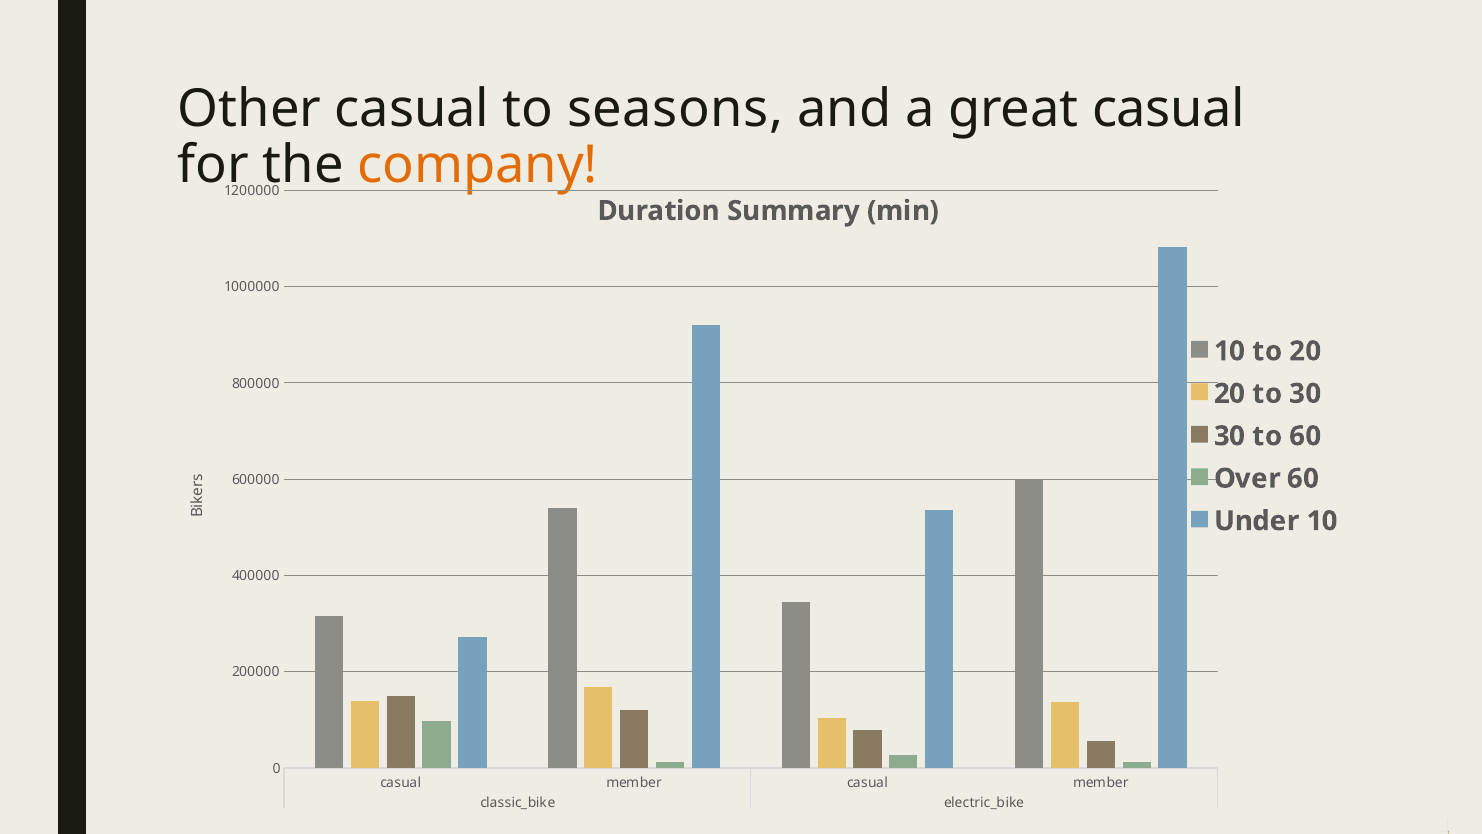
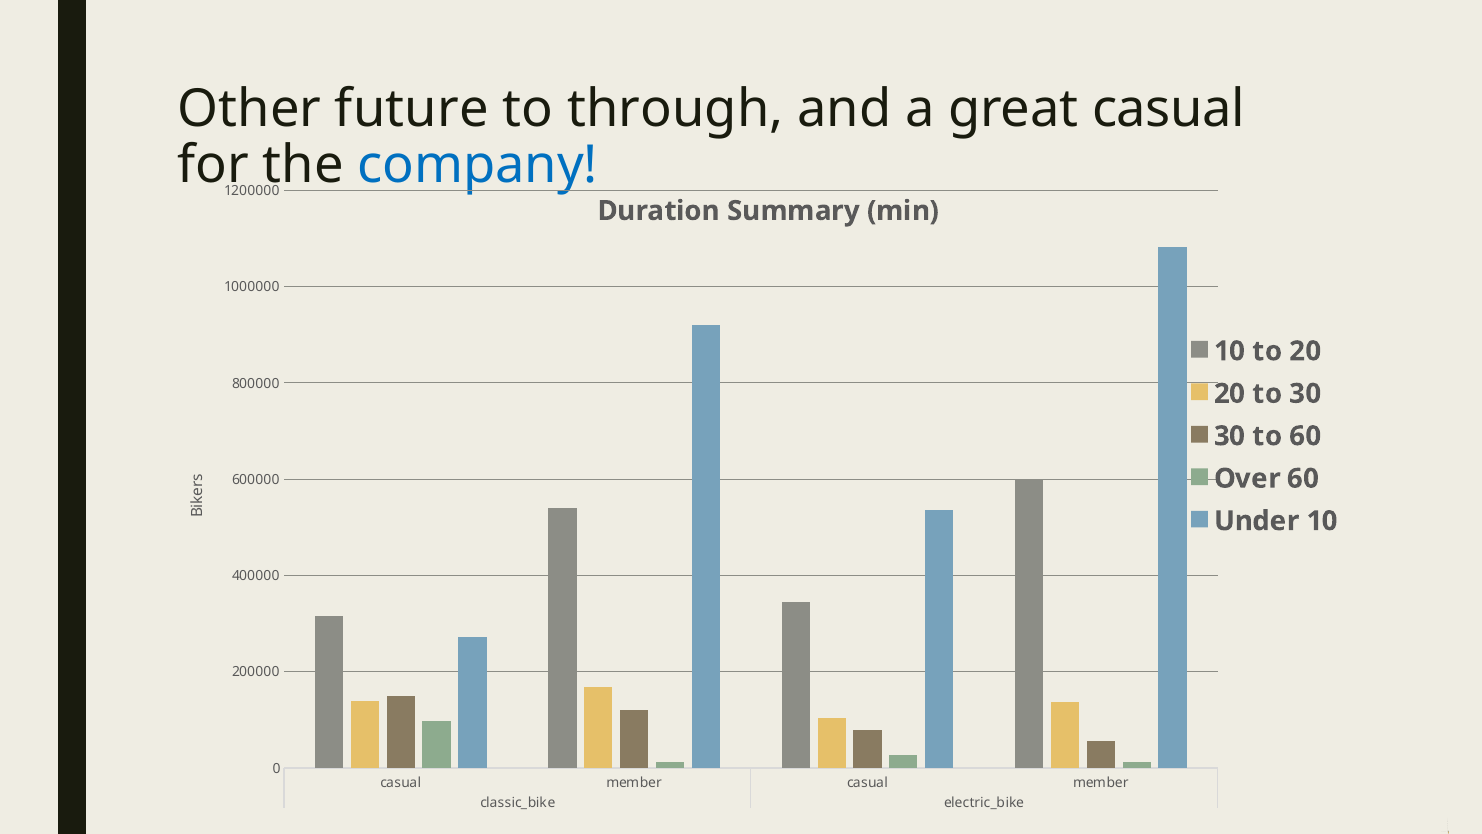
Other casual: casual -> future (412, 109)
seasons: seasons -> through (676, 109)
company colour: orange -> blue (478, 165)
